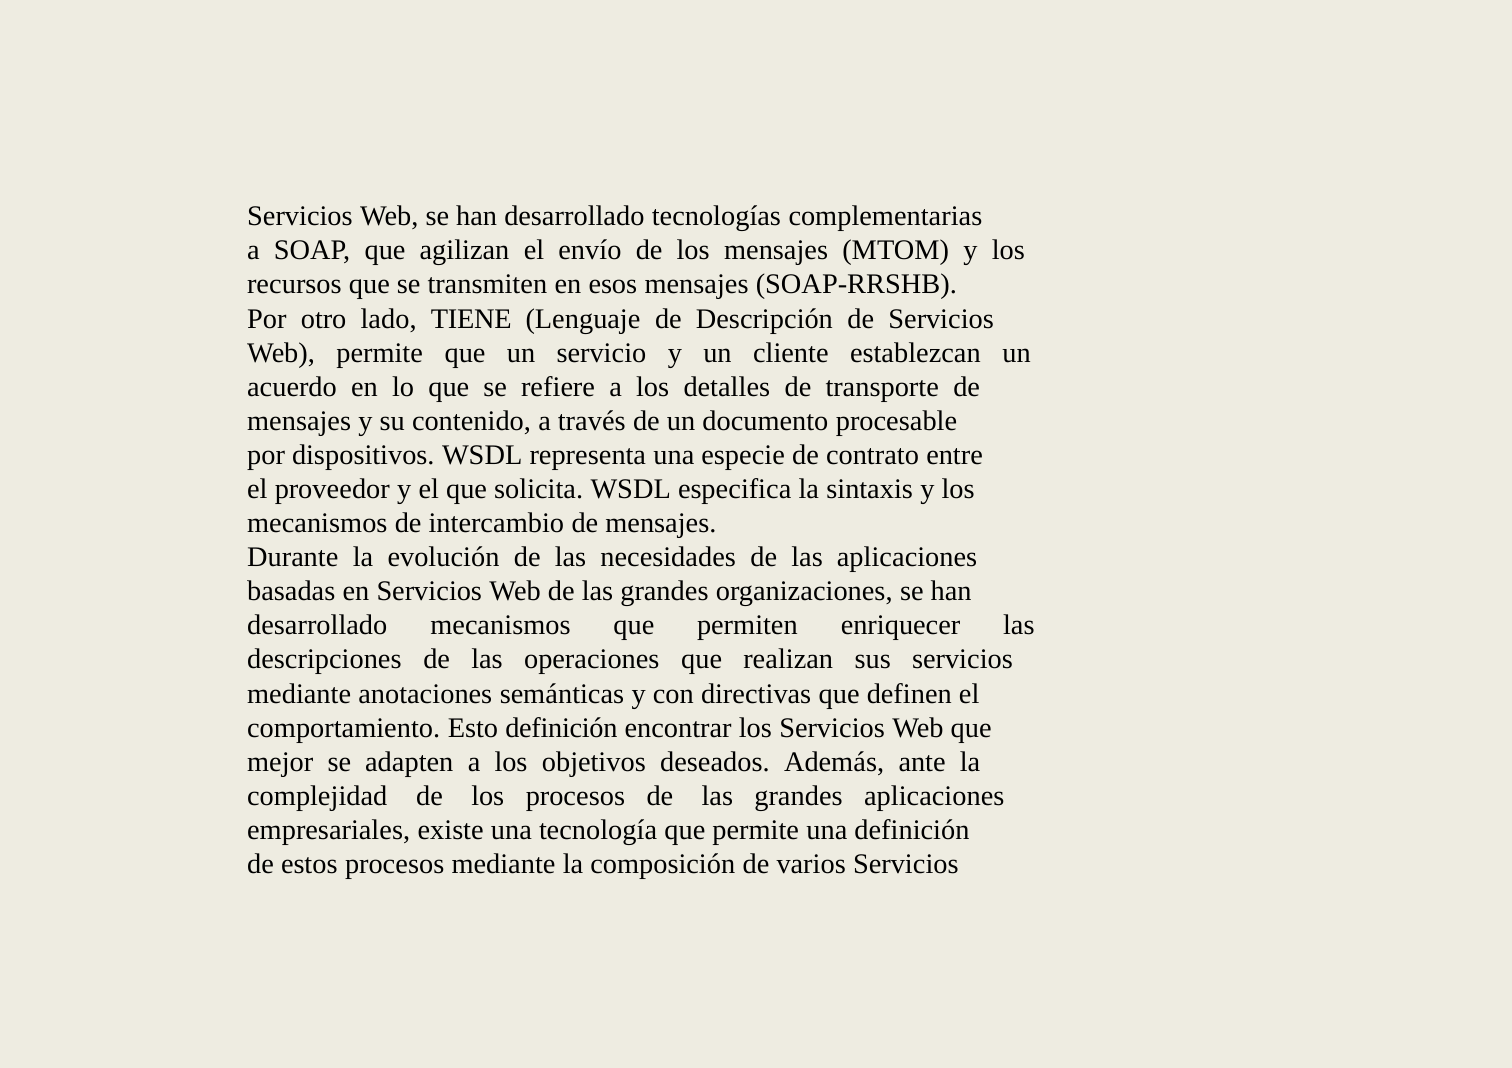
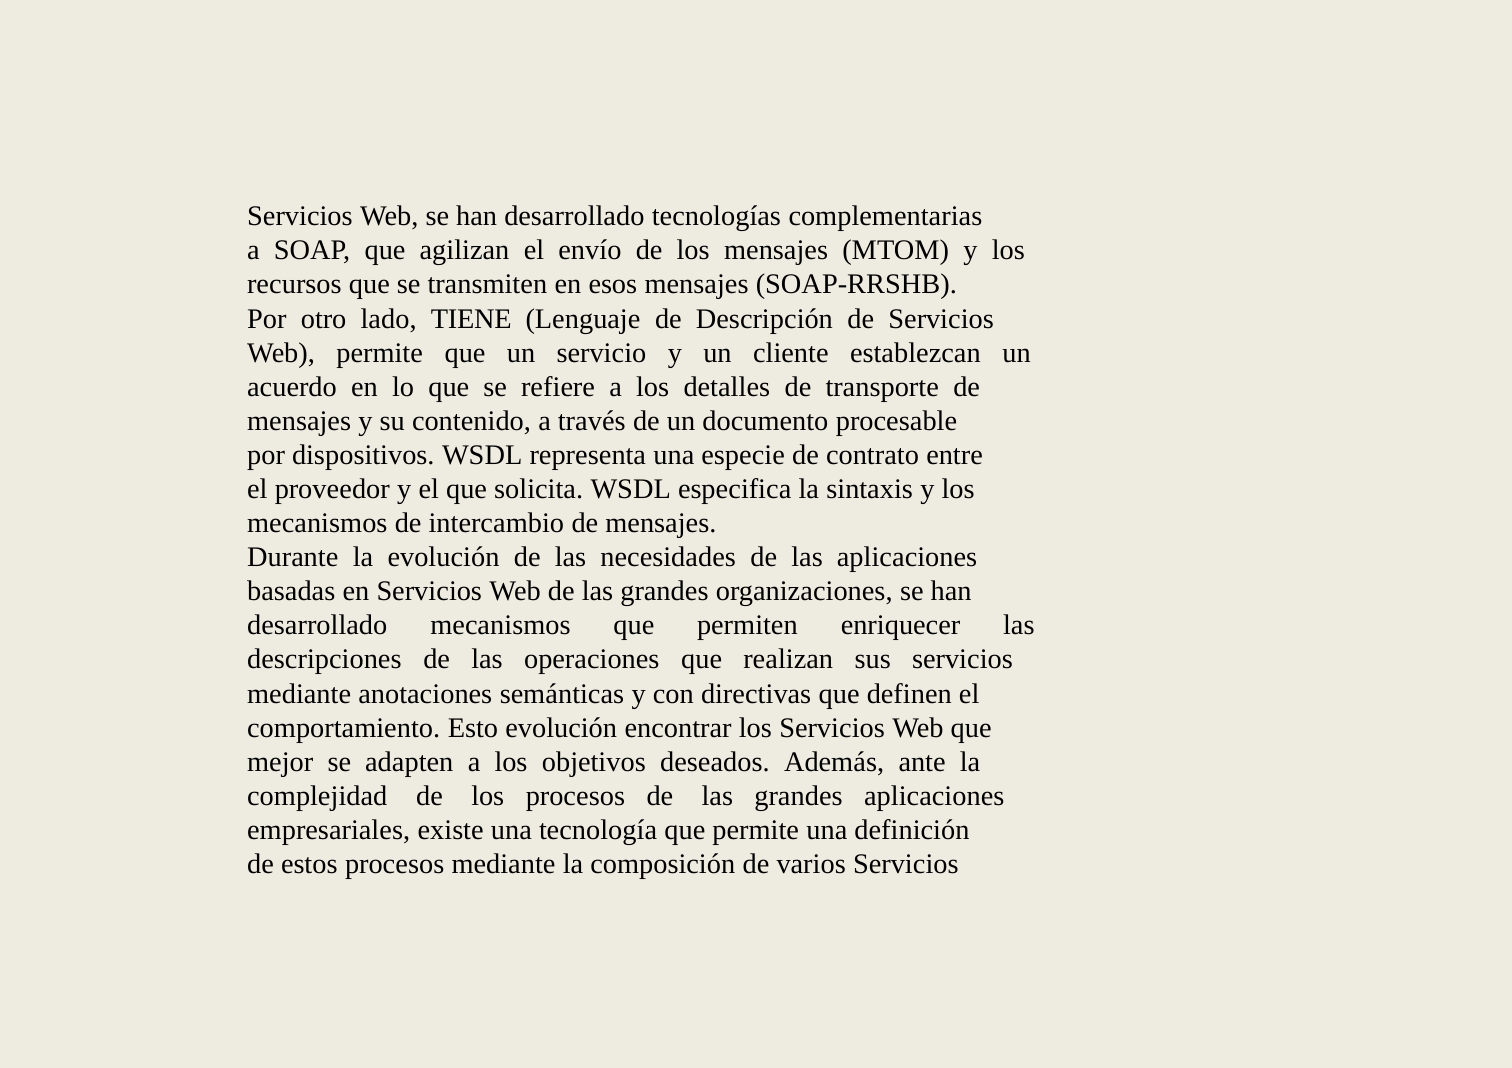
Esto definición: definición -> evolución (561, 728)
